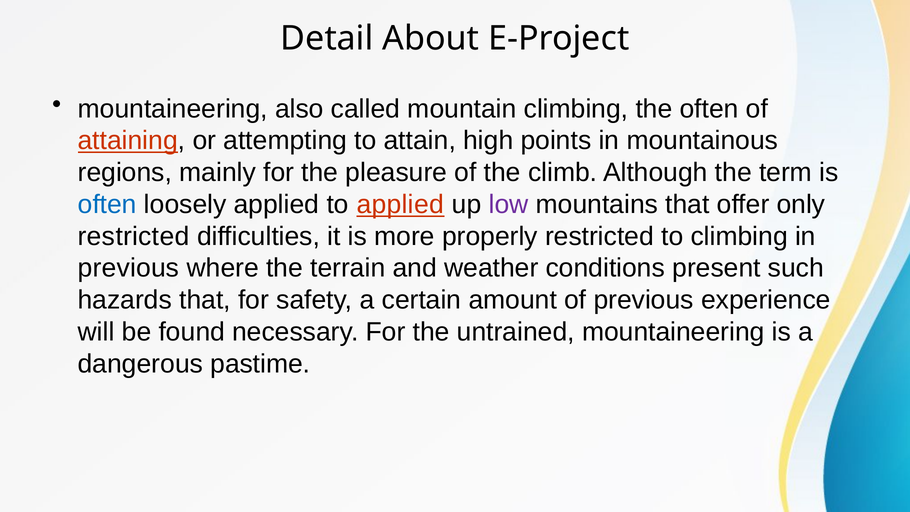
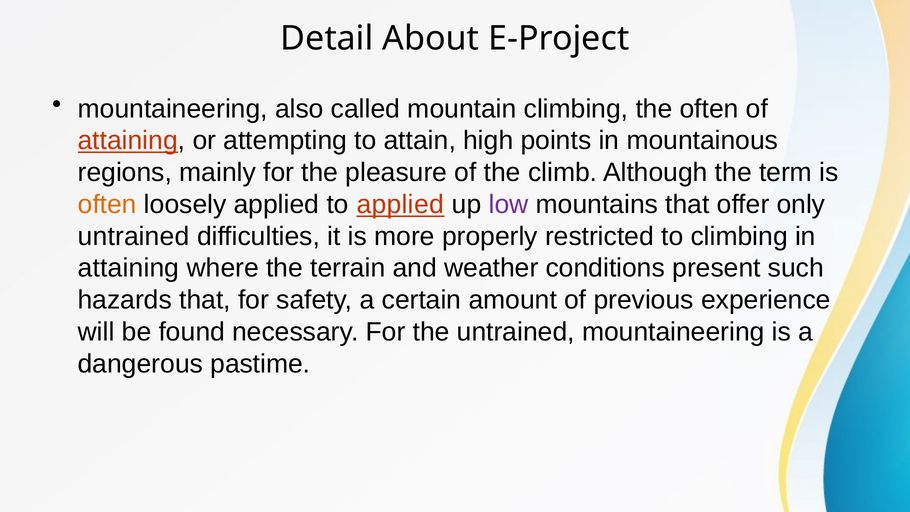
often colour: blue -> orange (107, 204)
restricted: restricted -> untrained (134, 236)
previous: previous -> attaining (129, 268)
